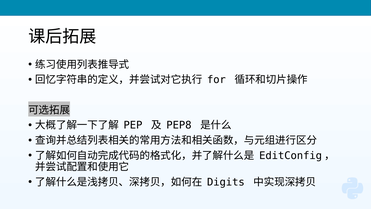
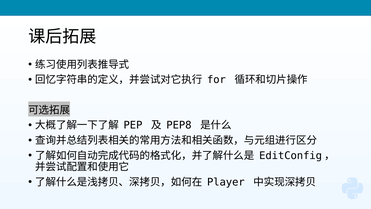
Digits: Digits -> Player (226, 182)
